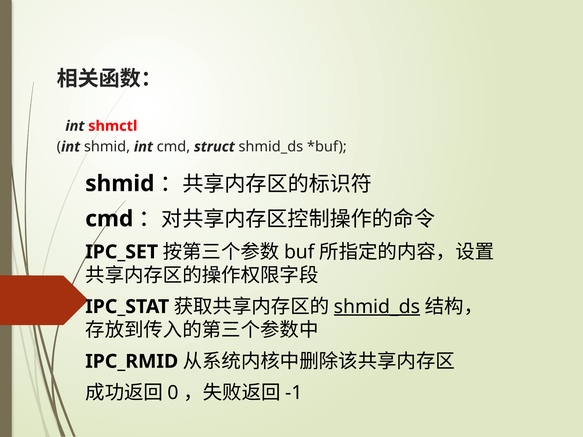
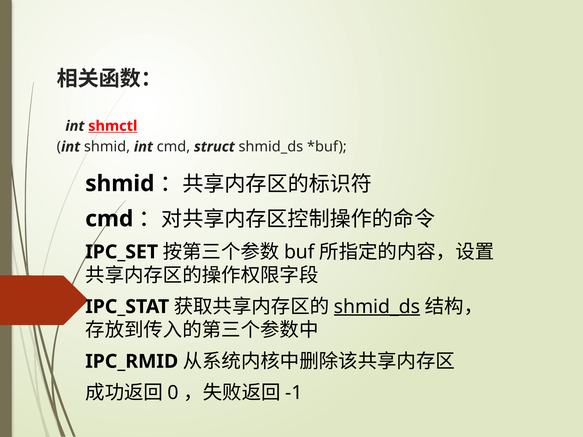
shmctl underline: none -> present (113, 126)
